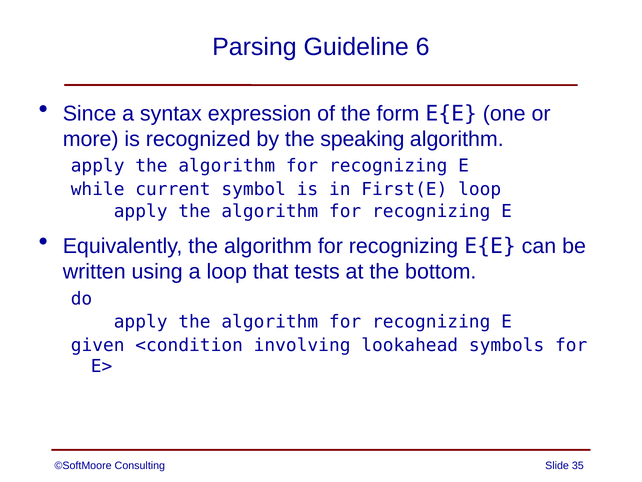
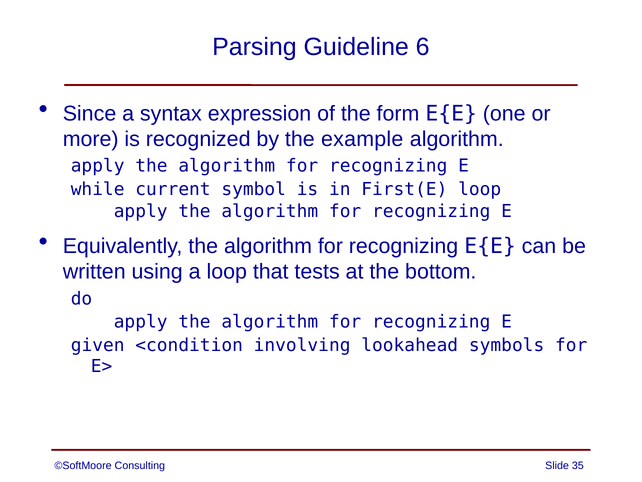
speaking: speaking -> example (362, 139)
